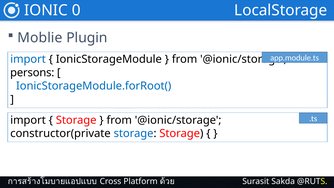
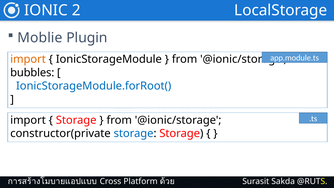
0: 0 -> 2 (76, 10)
import colour: blue -> orange (28, 59)
persons: persons -> bubbles (32, 73)
